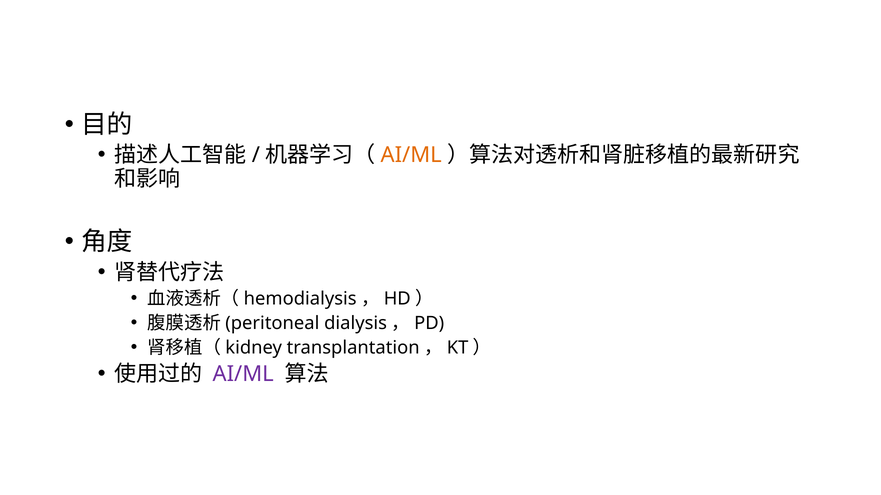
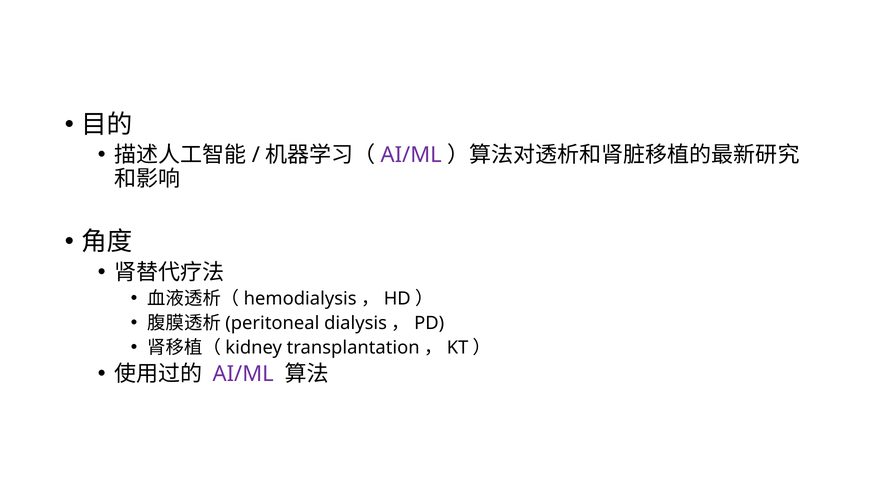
AI/ML colour: orange -> purple (411, 155)
